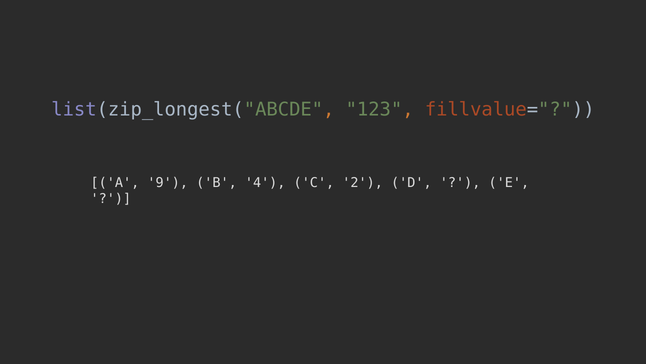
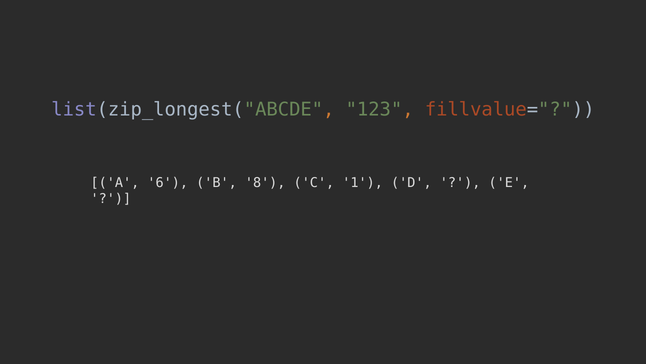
9: 9 -> 6 (168, 182)
4: 4 -> 8 (265, 182)
2: 2 -> 1 (363, 182)
